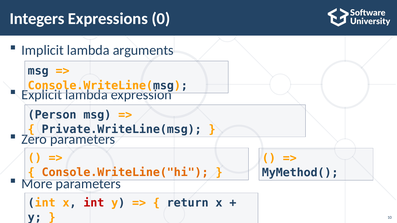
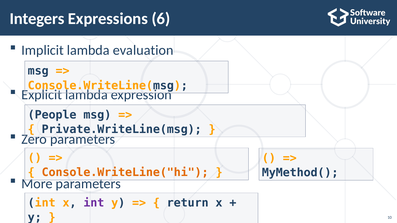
0: 0 -> 6 (161, 19)
arguments: arguments -> evaluation (143, 50)
Person: Person -> People (52, 115)
int colour: red -> purple (94, 203)
